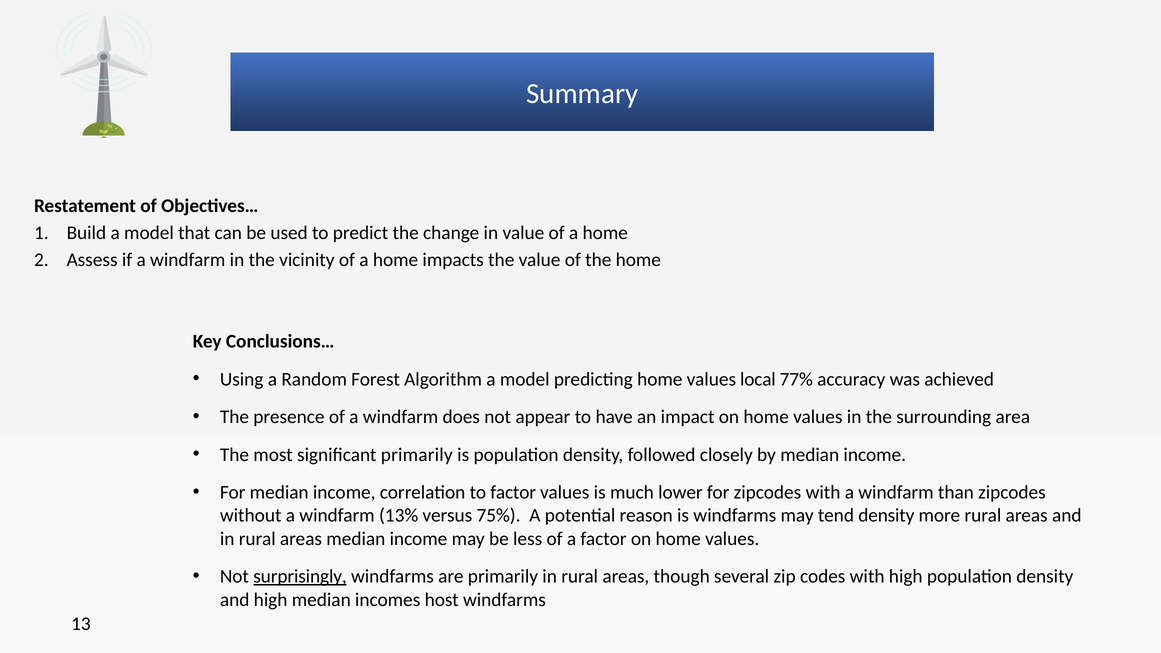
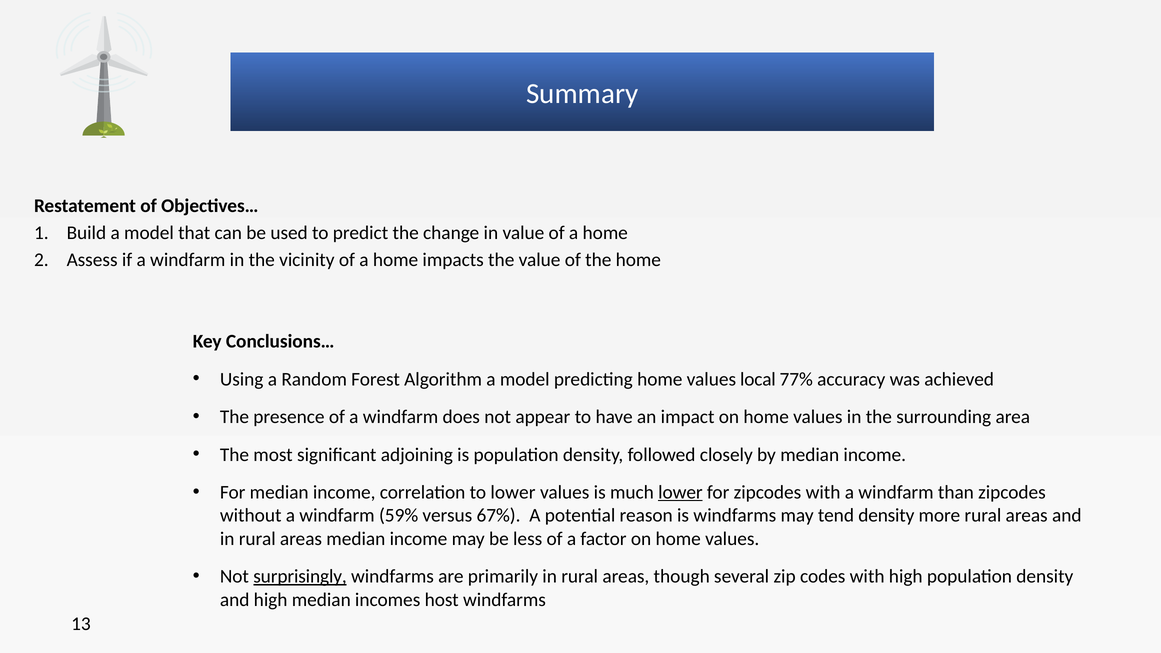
significant primarily: primarily -> adjoining (417, 455)
to factor: factor -> lower (513, 492)
lower underline: none -> present (680, 492)
13%: 13% -> 59% (399, 516)
75%: 75% -> 67% (499, 516)
